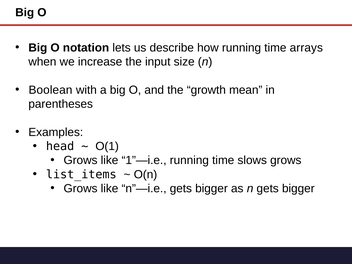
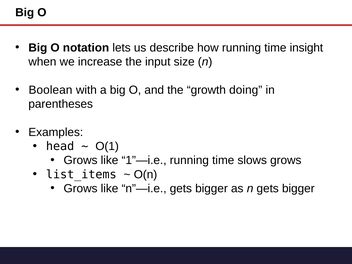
arrays: arrays -> insight (306, 48)
mean: mean -> doing (246, 90)
